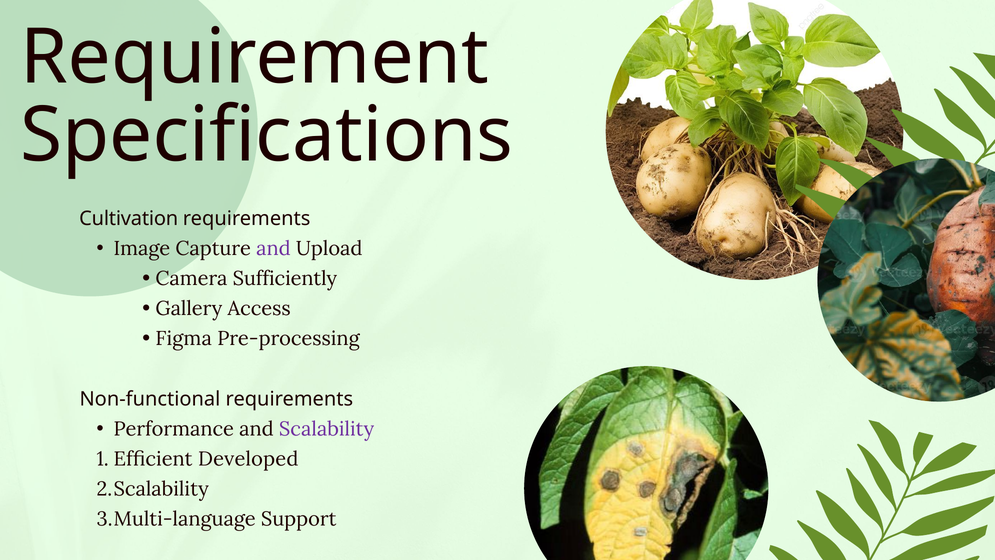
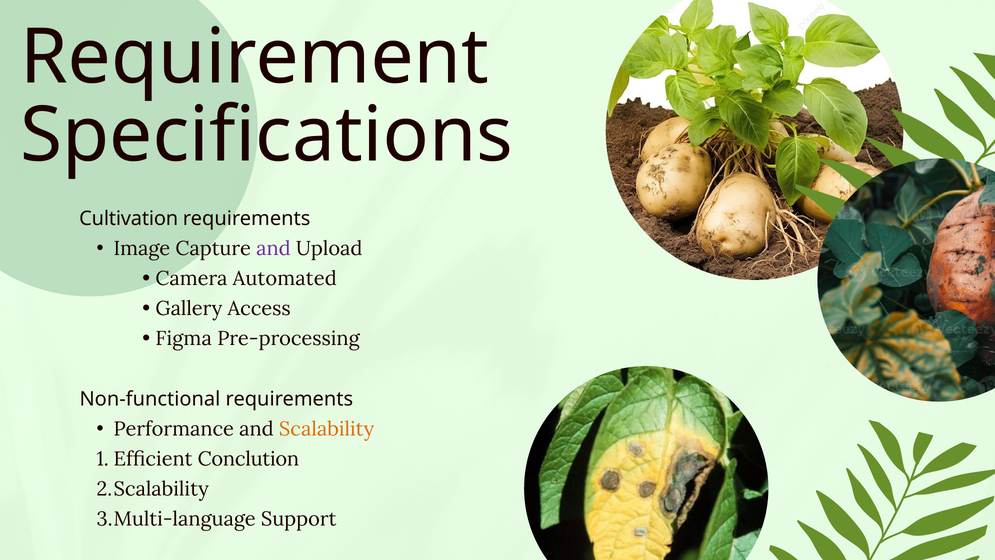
Sufficiently: Sufficiently -> Automated (285, 279)
Scalability colour: purple -> orange (327, 429)
Developed: Developed -> Conclution (248, 459)
